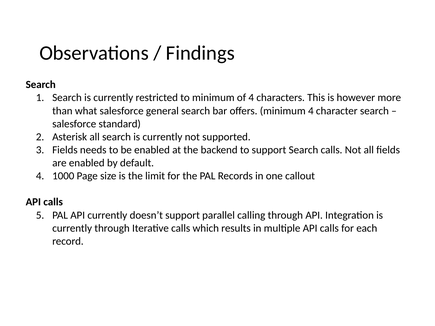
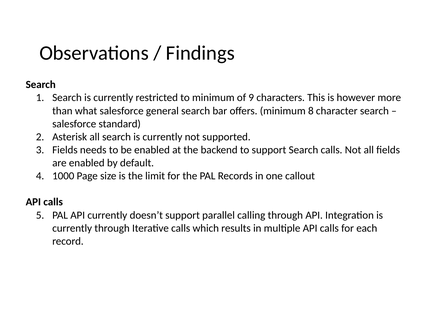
of 4: 4 -> 9 (251, 98)
minimum 4: 4 -> 8 (311, 111)
